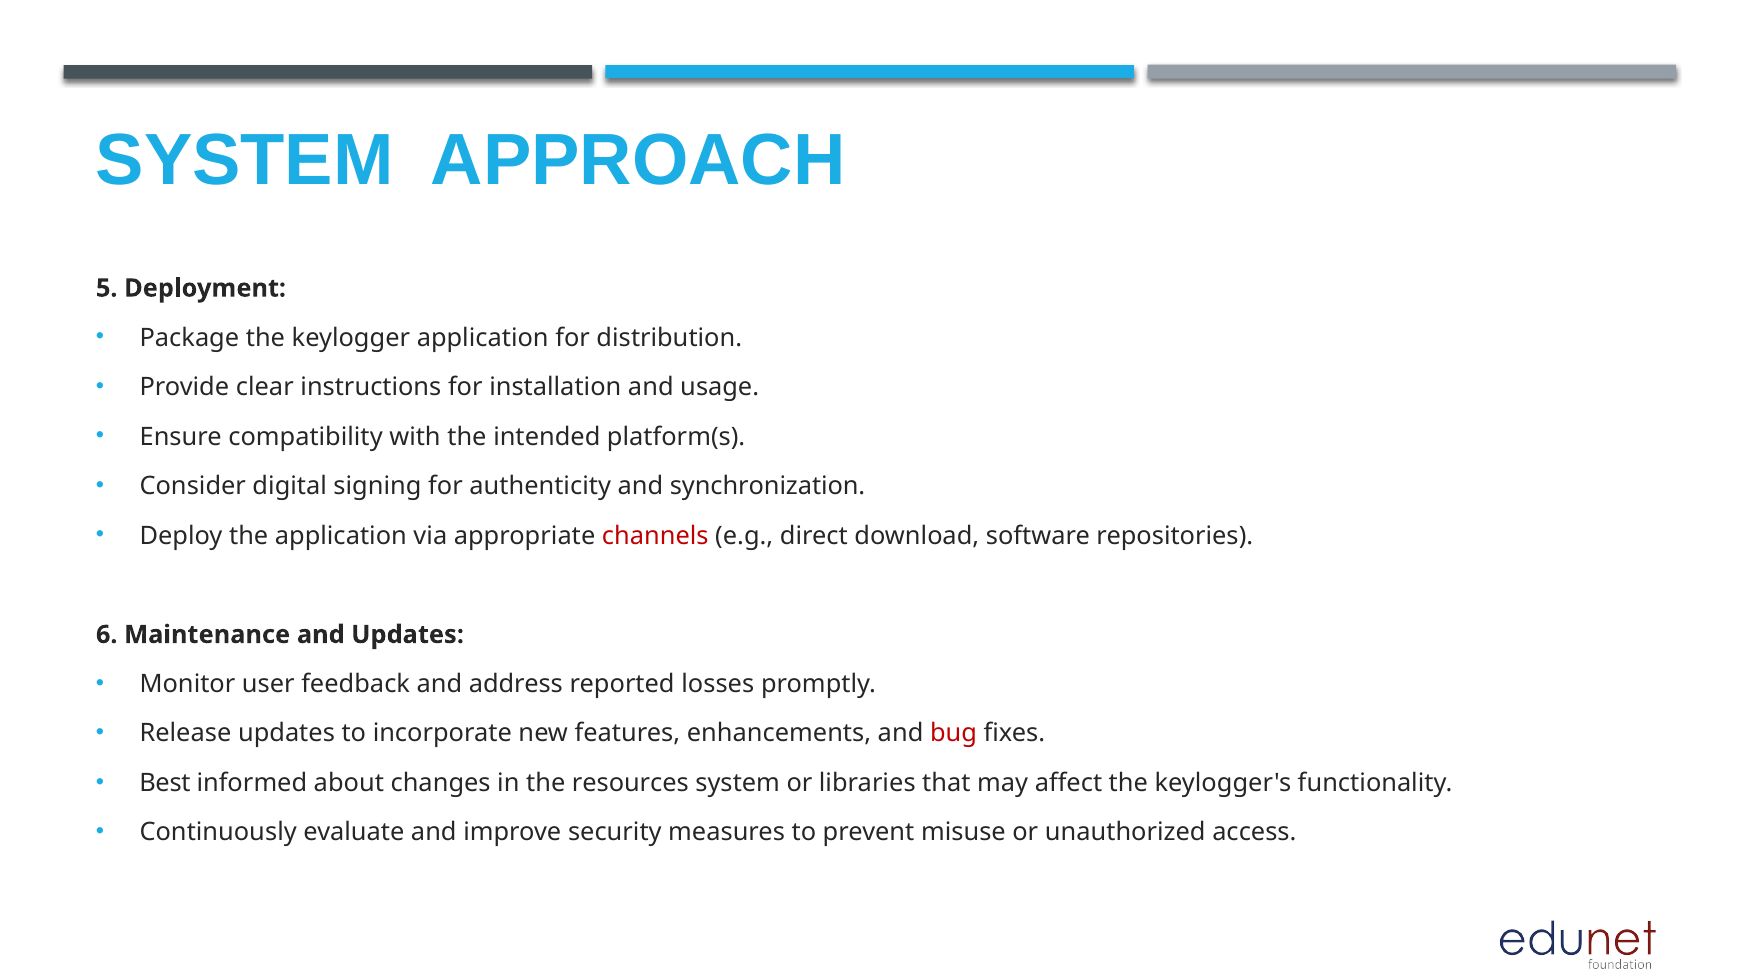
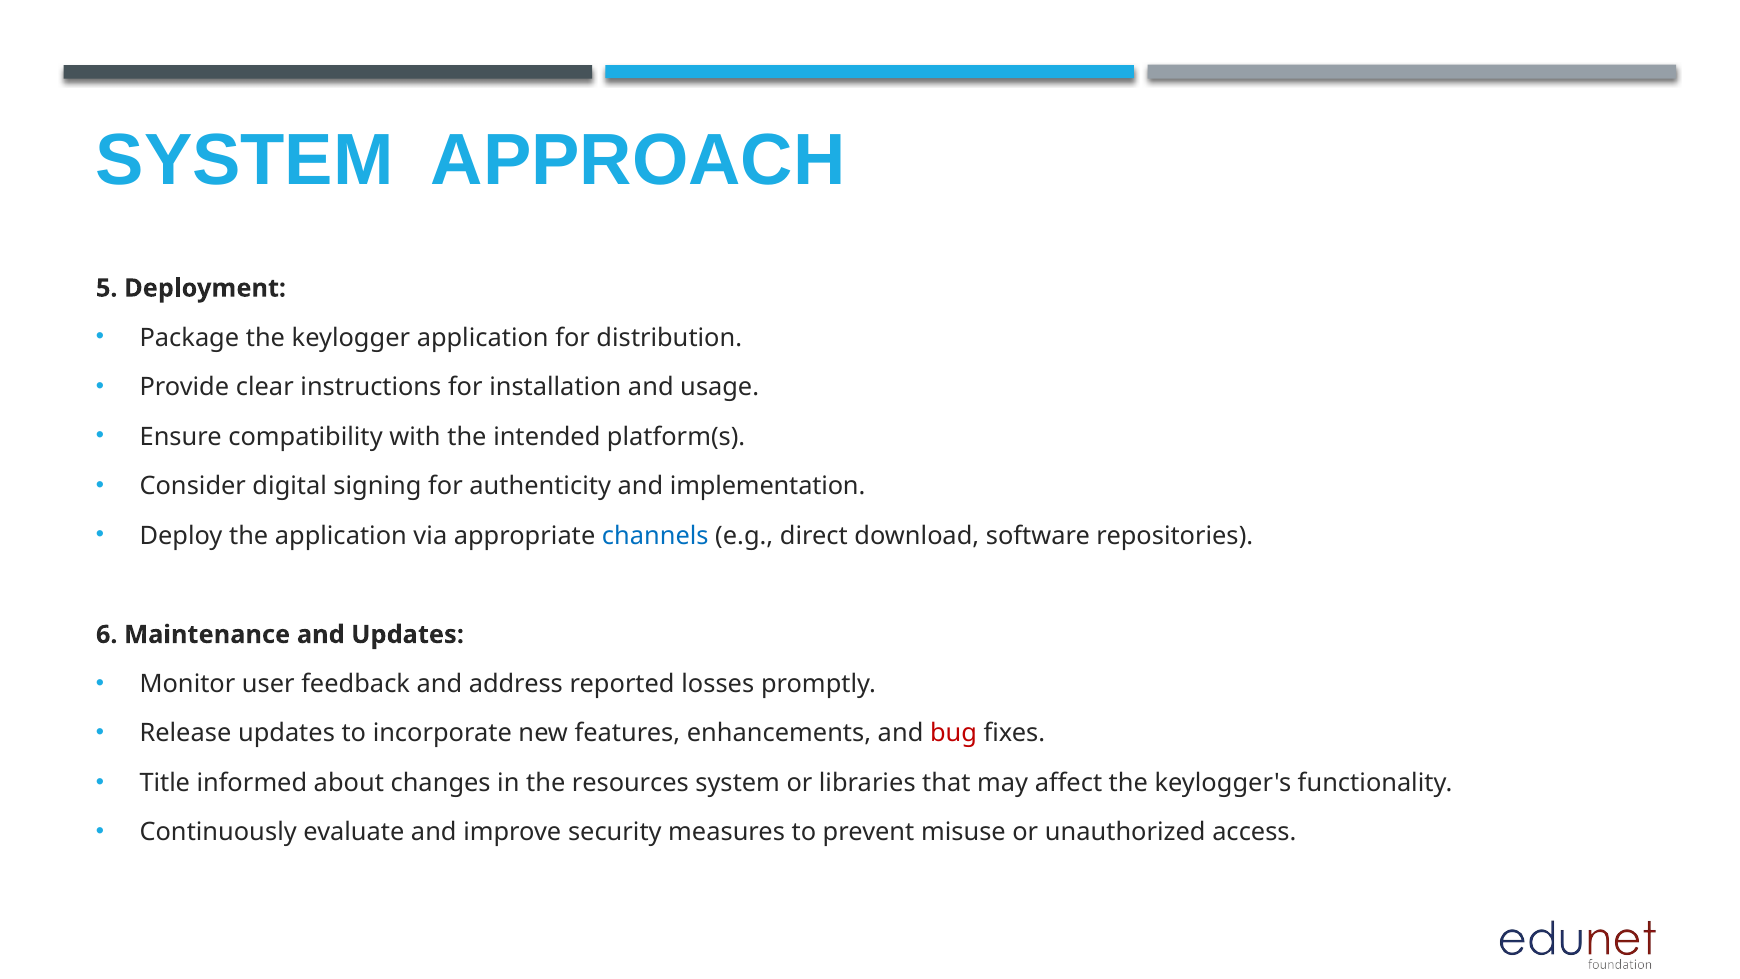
synchronization: synchronization -> implementation (768, 486)
channels colour: red -> blue (655, 536)
Best: Best -> Title (165, 783)
